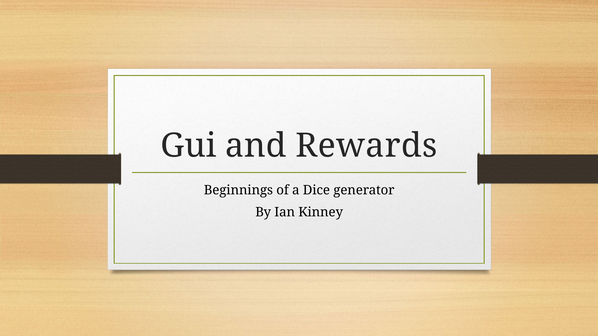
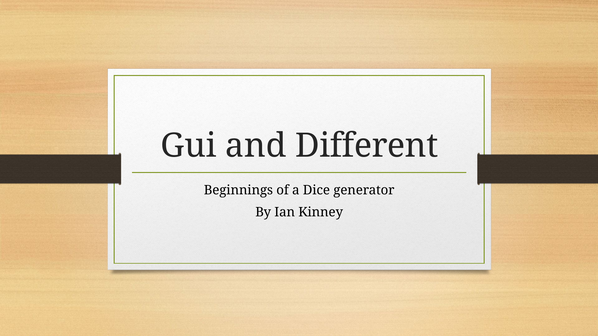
Rewards: Rewards -> Different (367, 146)
